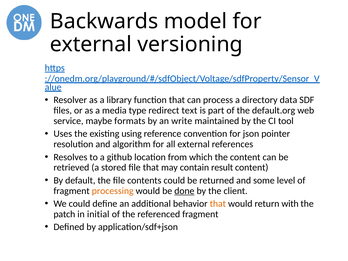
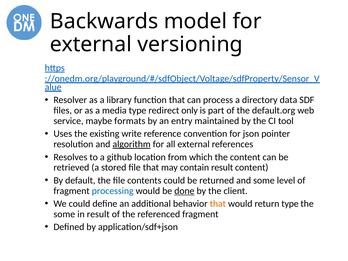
text: text -> only (190, 110)
write: write -> entry (182, 121)
using: using -> write (132, 134)
algorithm underline: none -> present (132, 144)
processing colour: orange -> blue (113, 191)
return with: with -> type (290, 204)
patch: patch -> some (64, 214)
in initial: initial -> result (98, 214)
